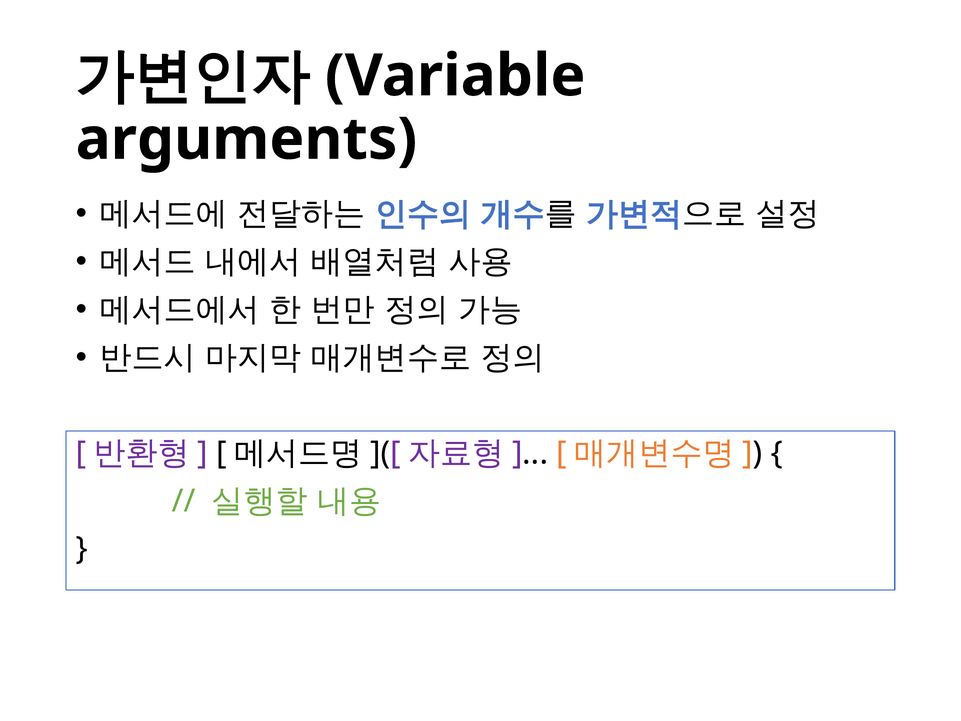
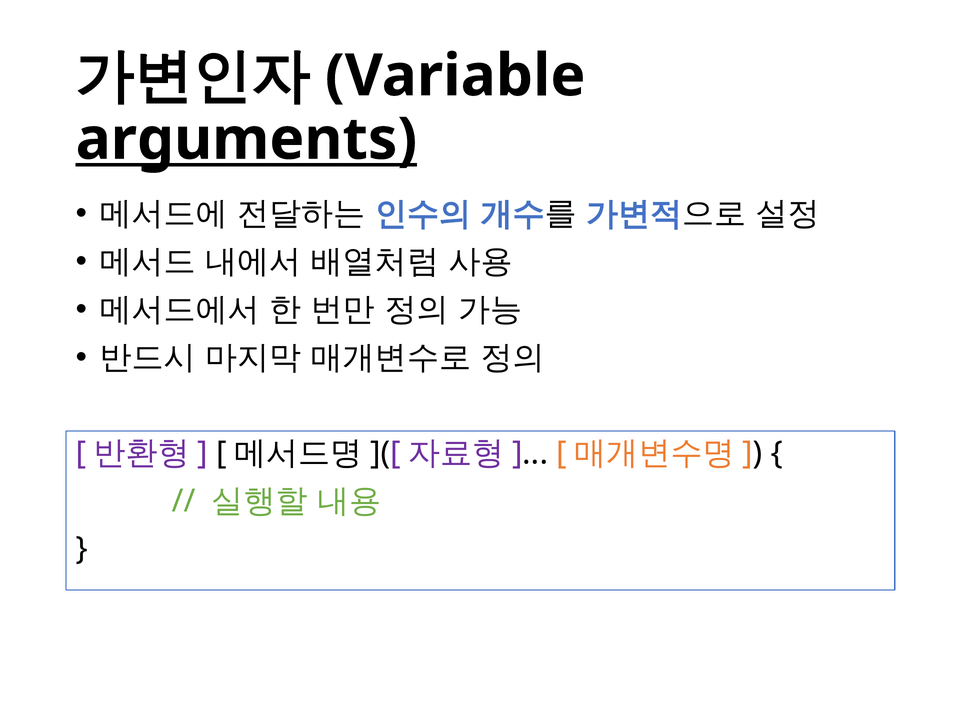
arguments underline: none -> present (246, 139)
